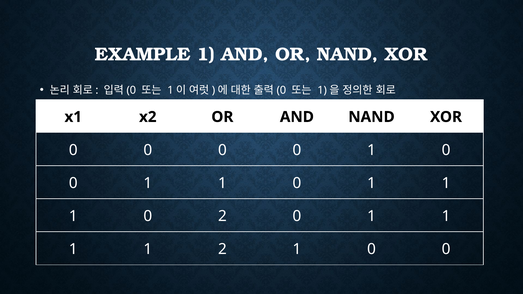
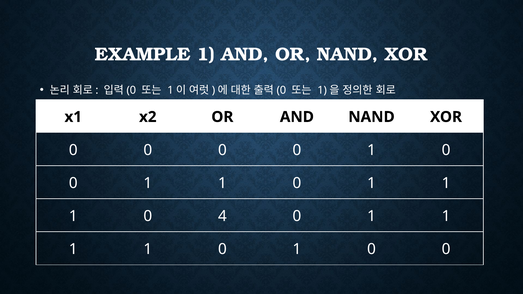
0 2: 2 -> 4 (222, 216)
2: 2 -> 0 (222, 249)
